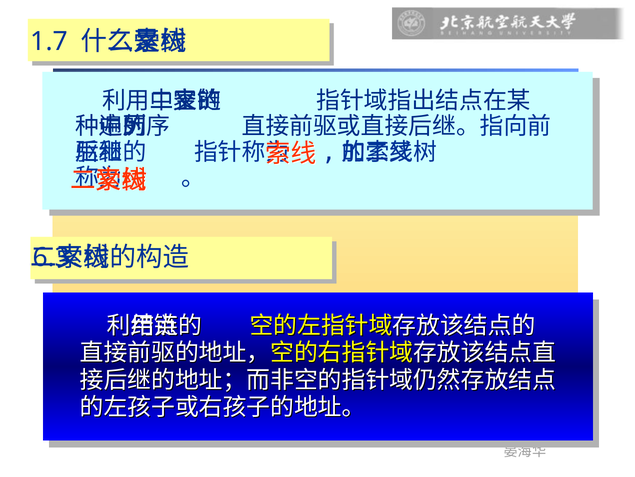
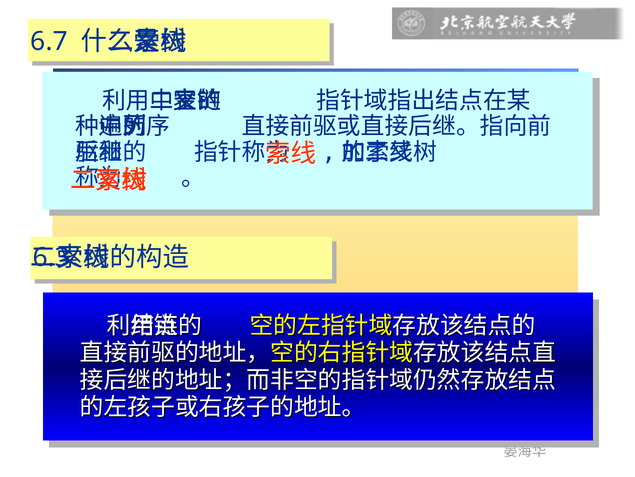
1.7: 1.7 -> 6.7 (49, 41)
